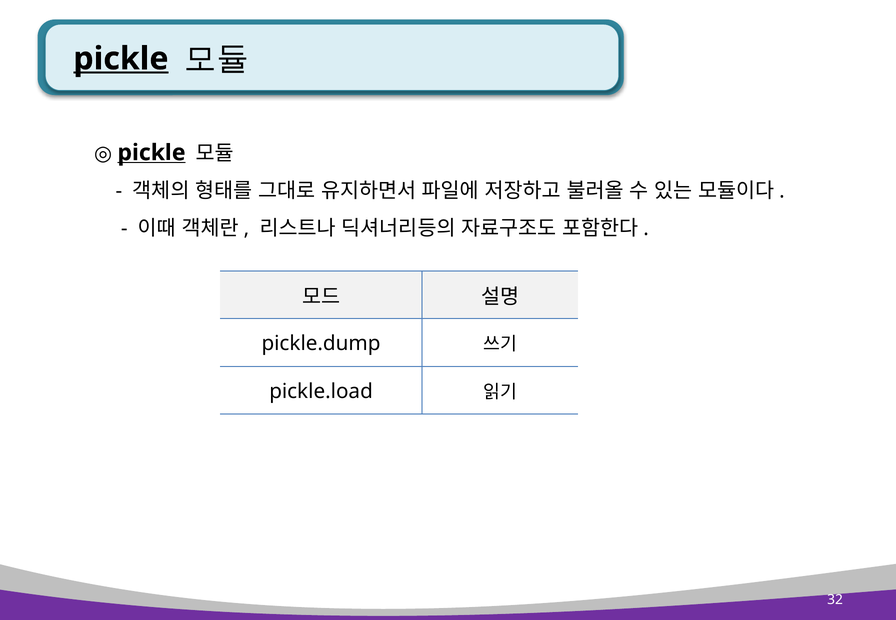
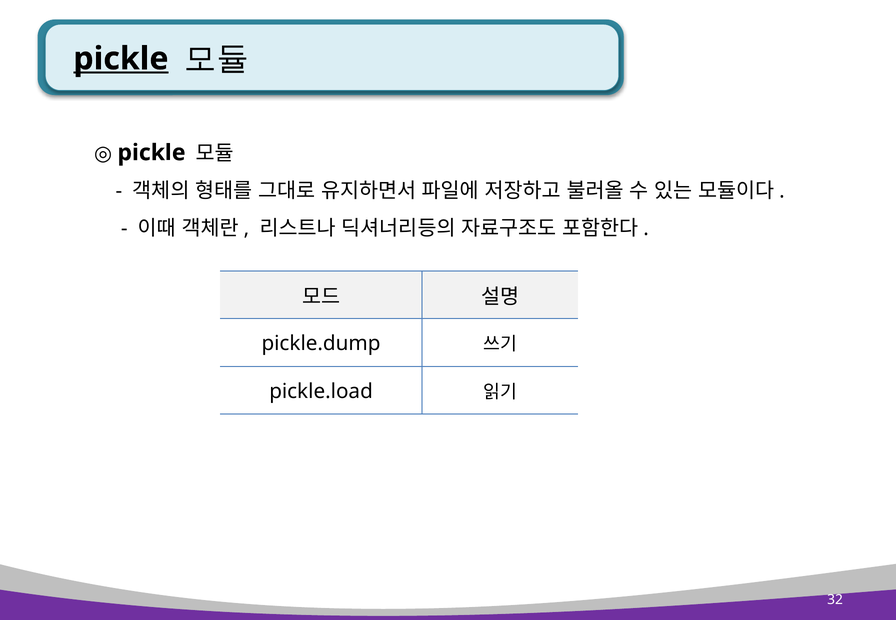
pickle underline: present -> none (152, 153)
